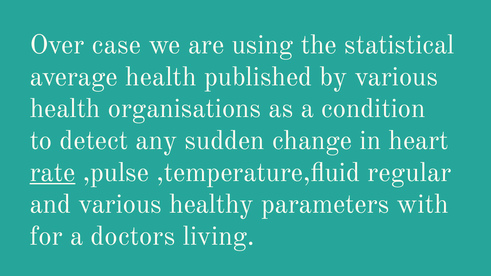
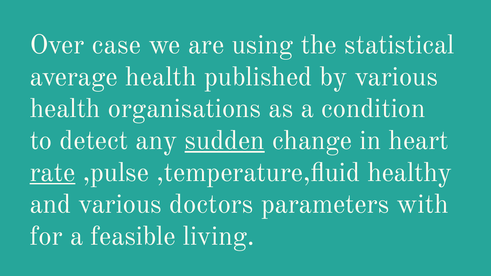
sudden underline: none -> present (225, 140)
regular: regular -> healthy (410, 172)
healthy: healthy -> doctors (211, 204)
doctors: doctors -> feasible (133, 236)
